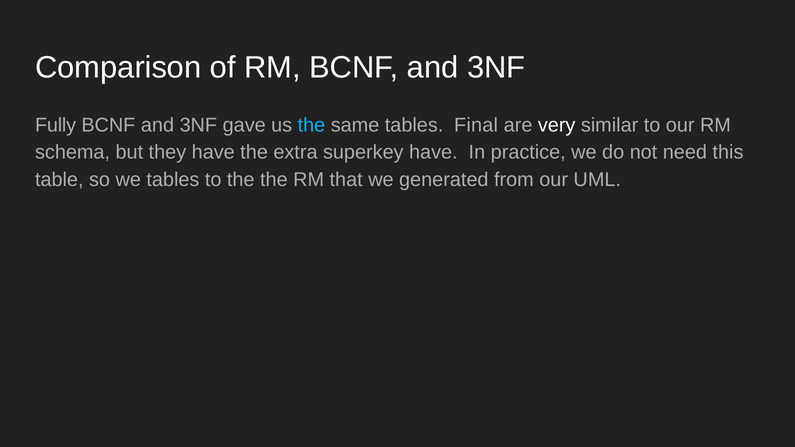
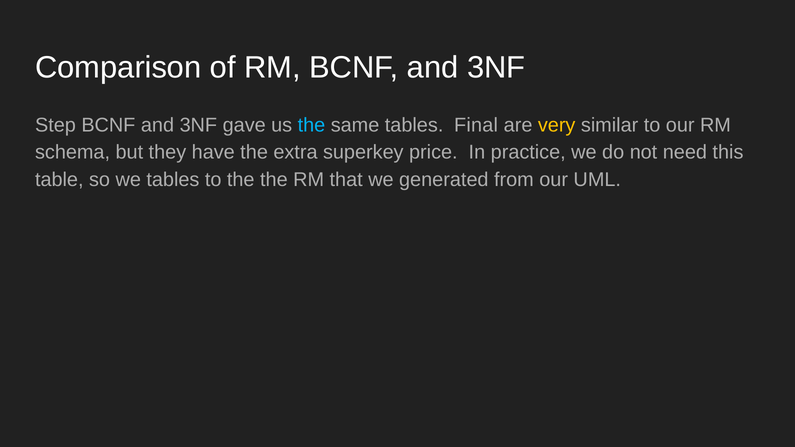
Fully: Fully -> Step (55, 125)
very colour: white -> yellow (557, 125)
superkey have: have -> price (433, 152)
